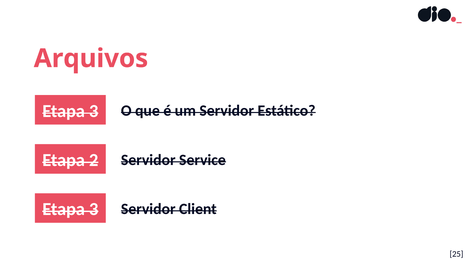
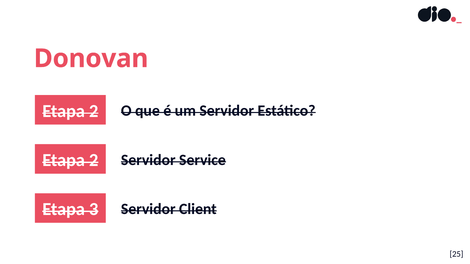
Arquivos: Arquivos -> Donovan (91, 59)
3: 3 -> 2 (94, 111)
